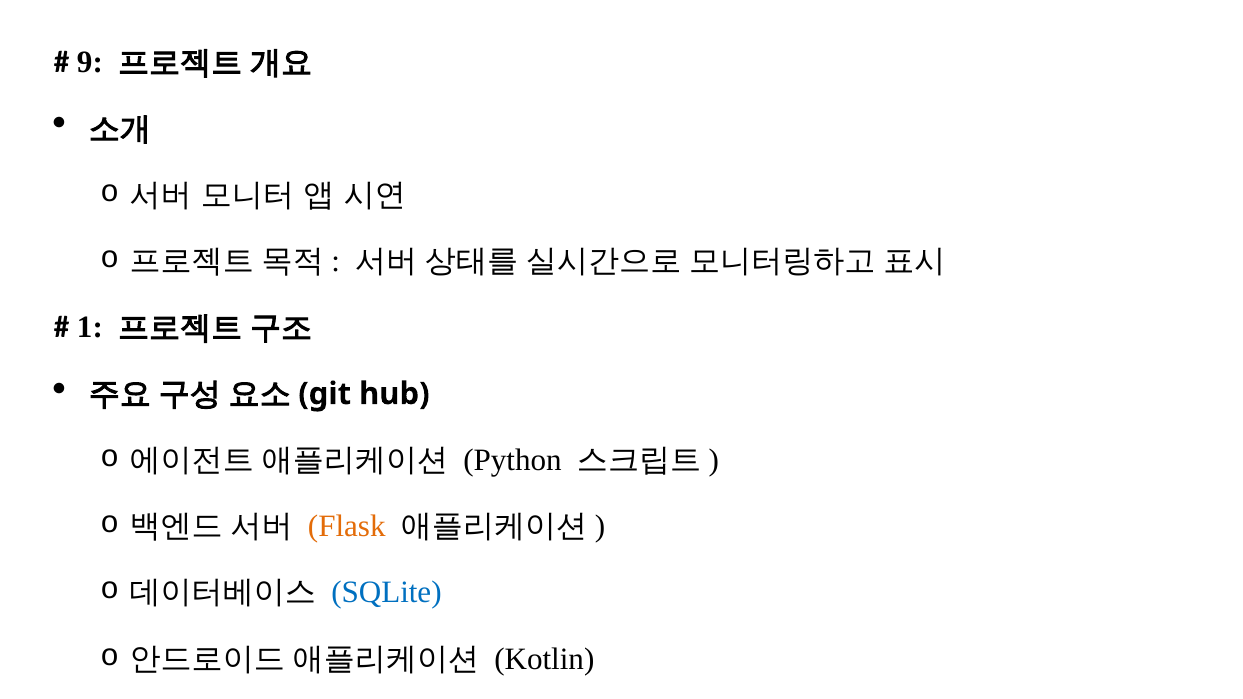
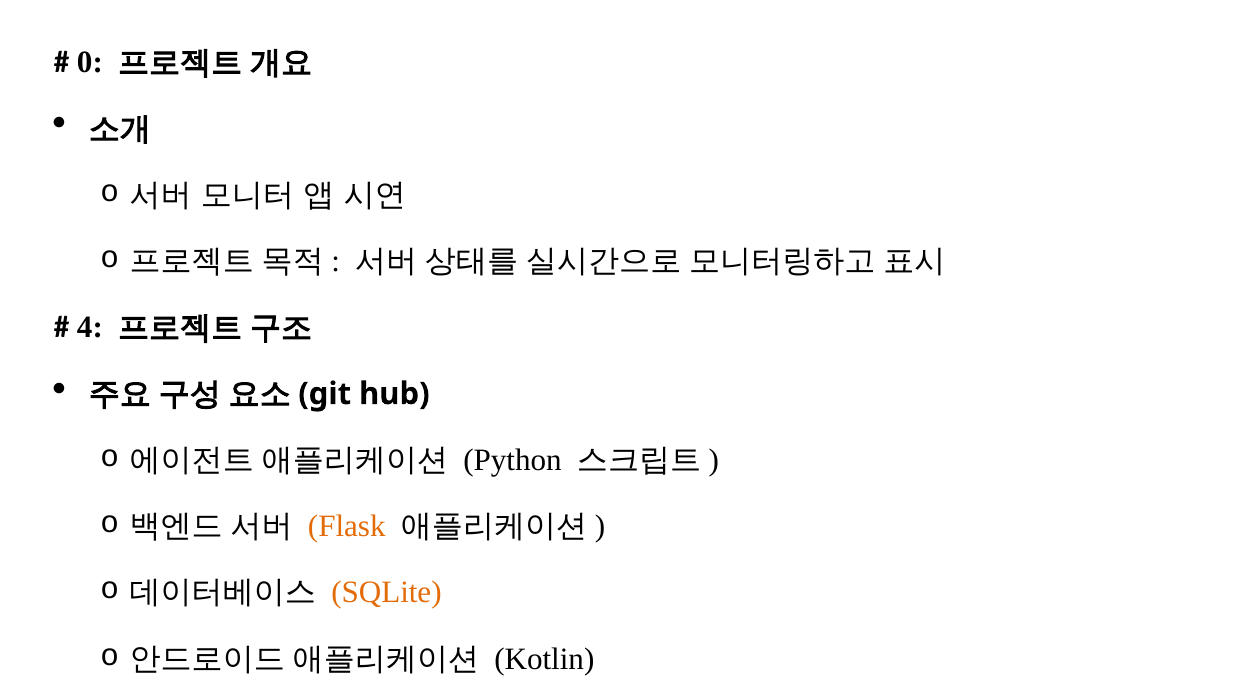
9: 9 -> 0 (90, 63)
1: 1 -> 4 (90, 328)
SQLite colour: blue -> orange (386, 593)
